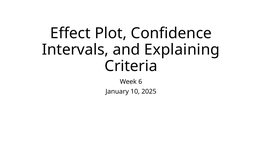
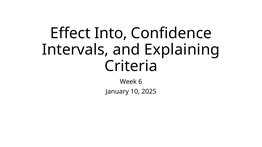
Plot: Plot -> Into (111, 33)
